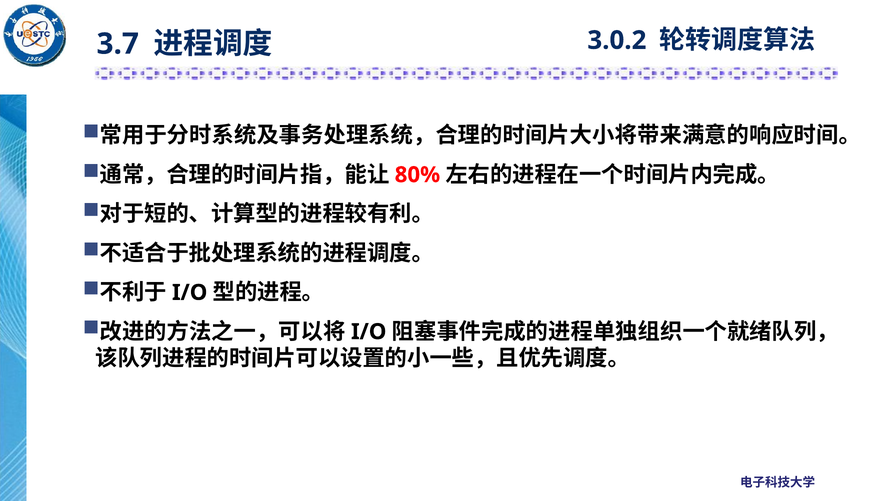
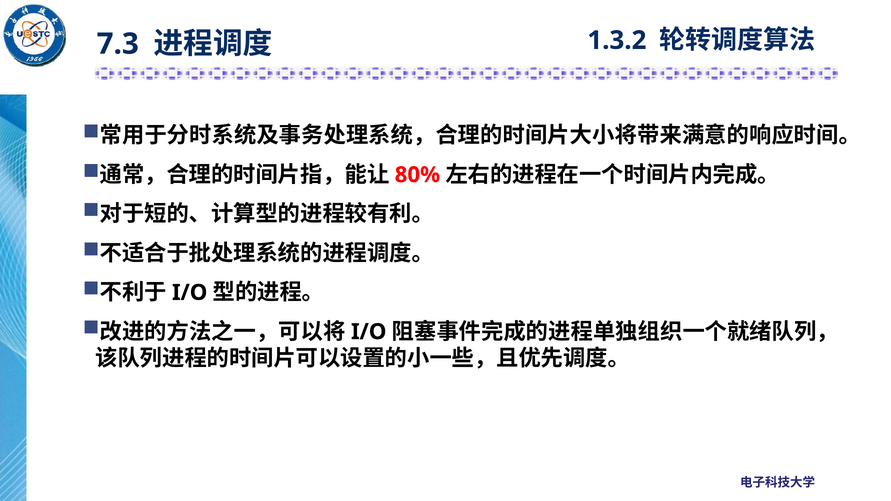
3.0.2: 3.0.2 -> 1.3.2 (617, 40)
3.7: 3.7 -> 7.3 (118, 44)
